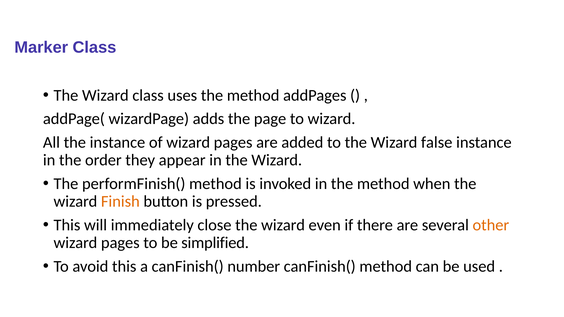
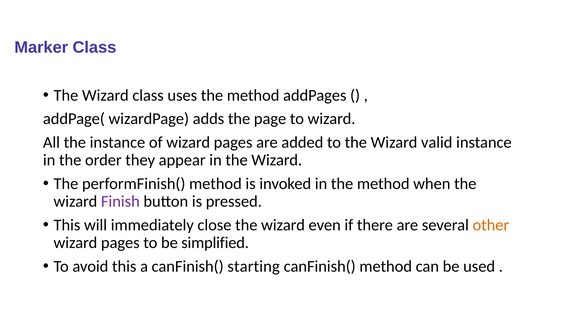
false: false -> valid (437, 143)
Finish colour: orange -> purple (120, 202)
number: number -> starting (254, 267)
